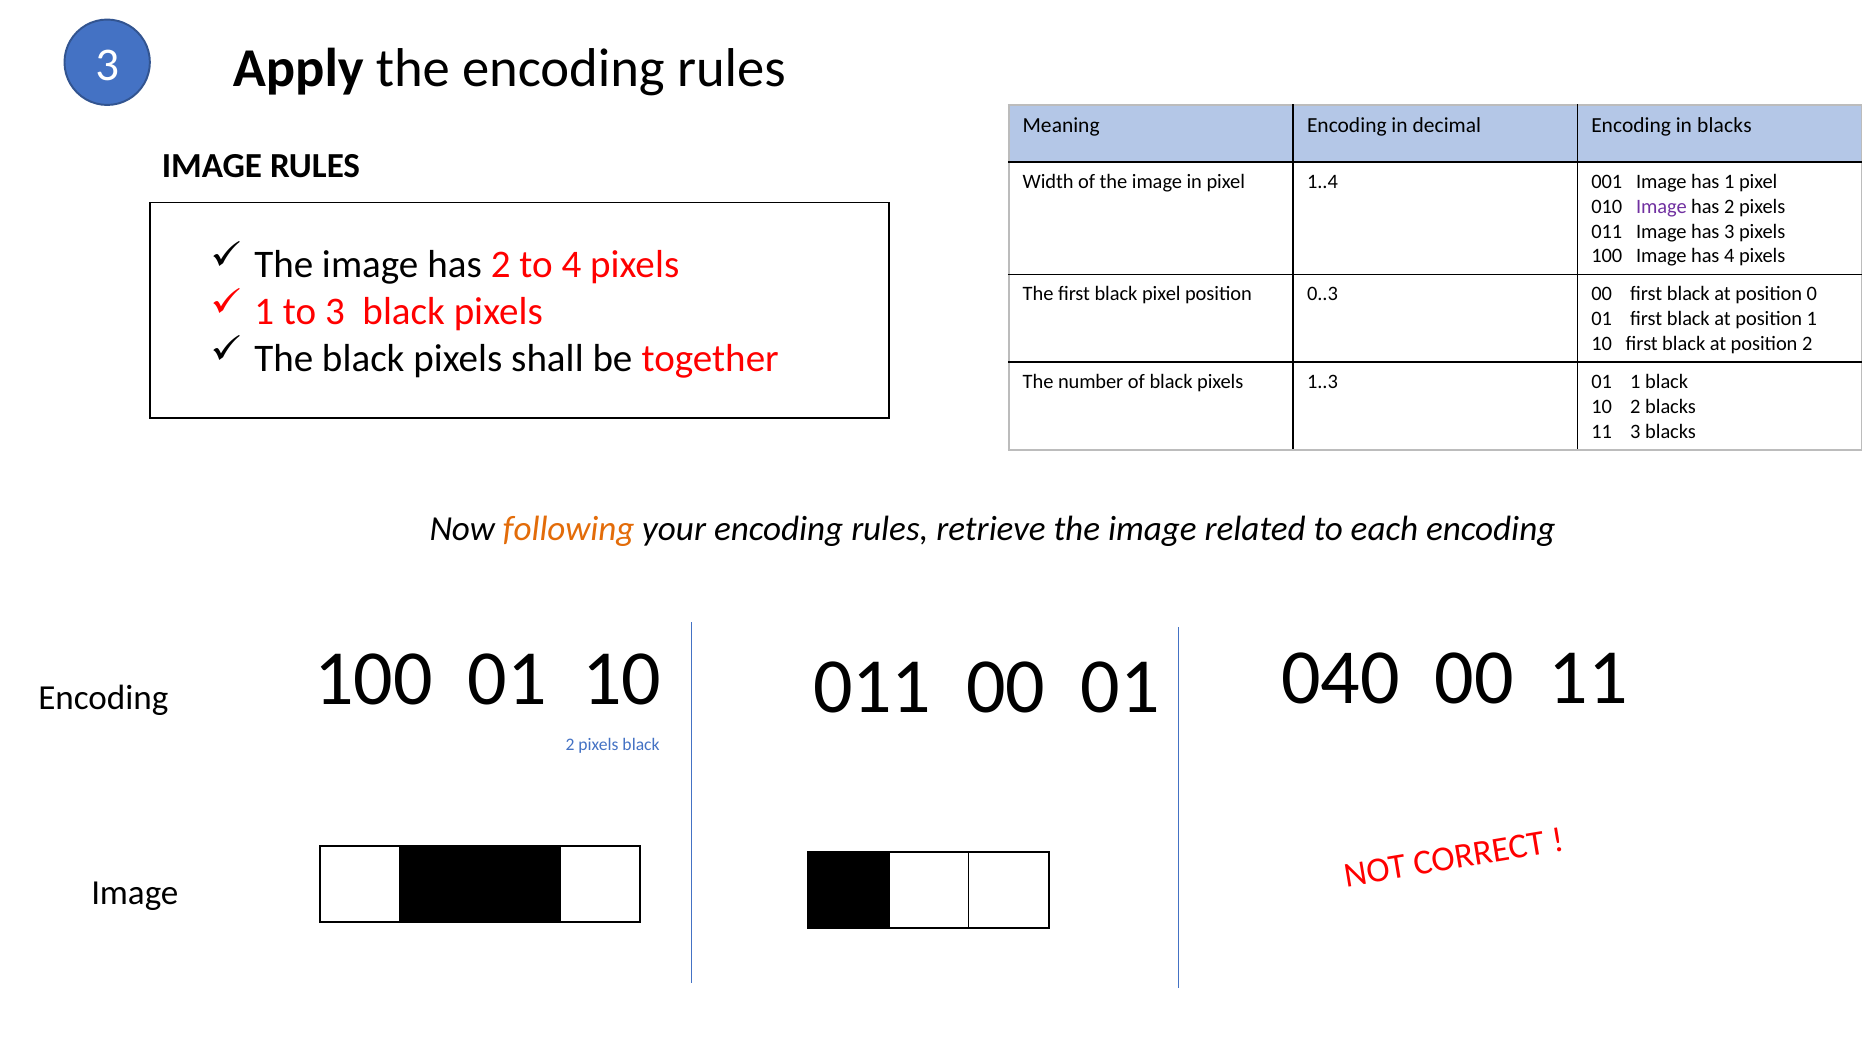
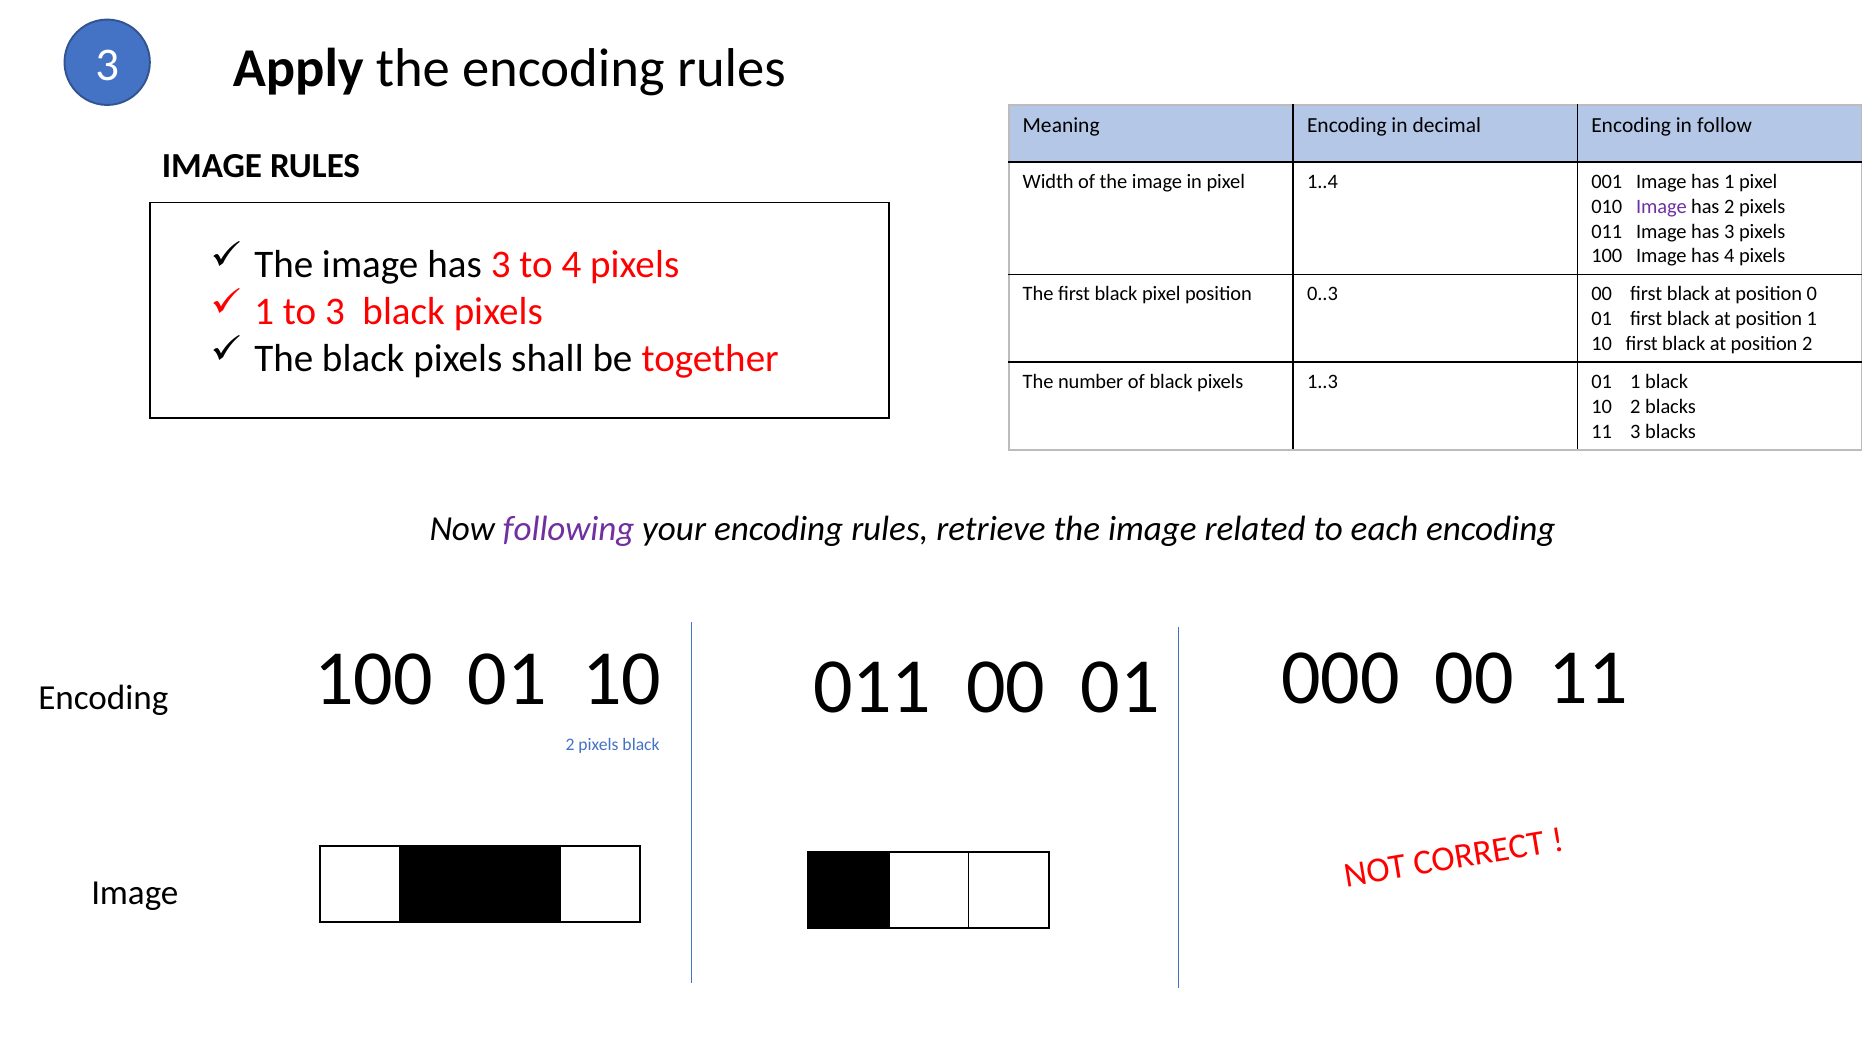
in blacks: blacks -> follow (1725, 126)
The image has 2: 2 -> 3 (501, 265)
following colour: orange -> purple (569, 529)
040: 040 -> 000 (1340, 678)
